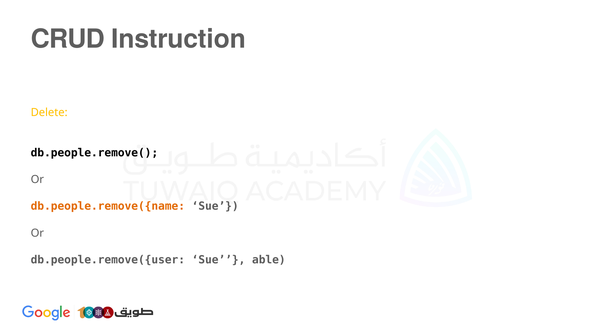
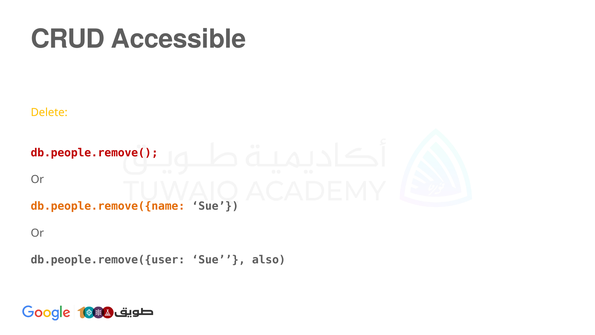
Instruction: Instruction -> Accessible (179, 39)
db.people.remove( colour: black -> red (94, 153)
able: able -> also (269, 260)
